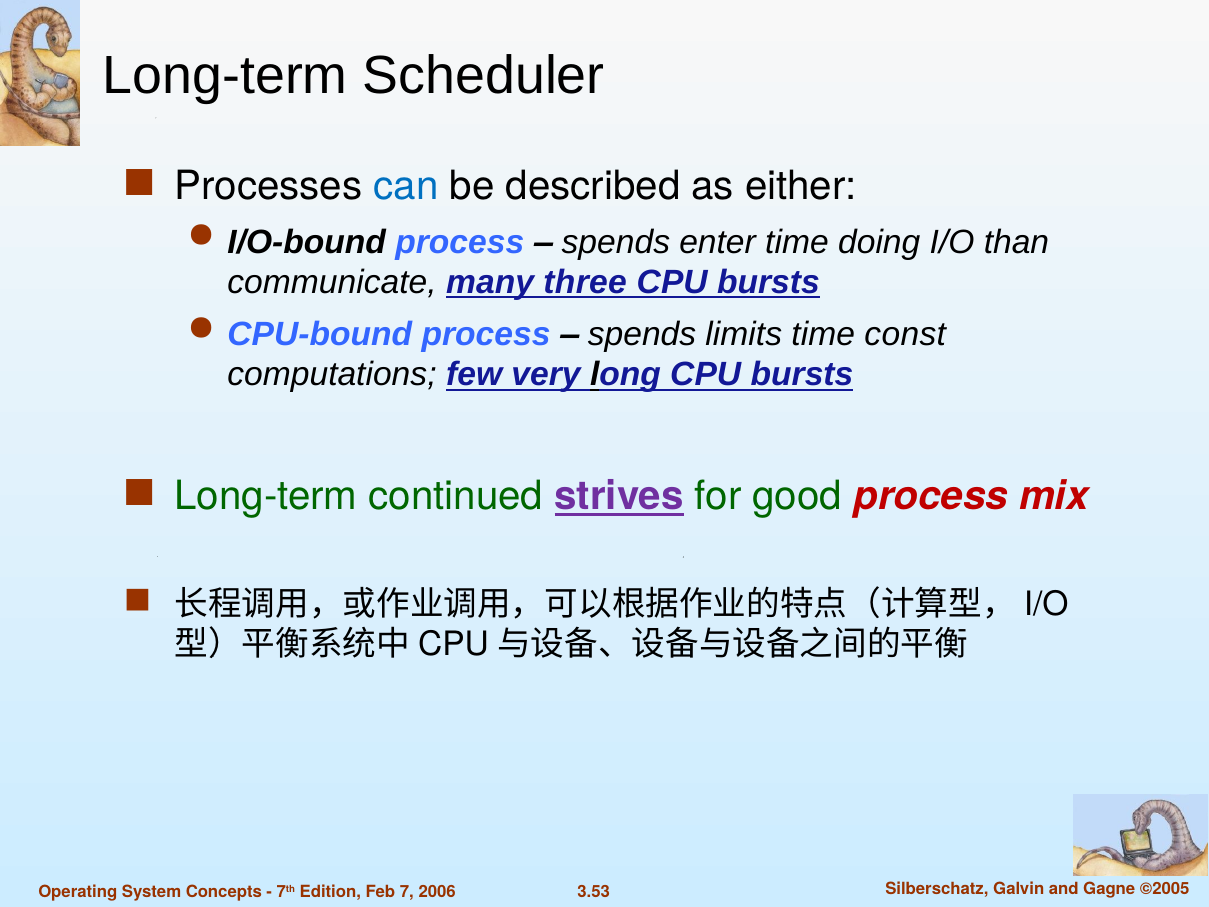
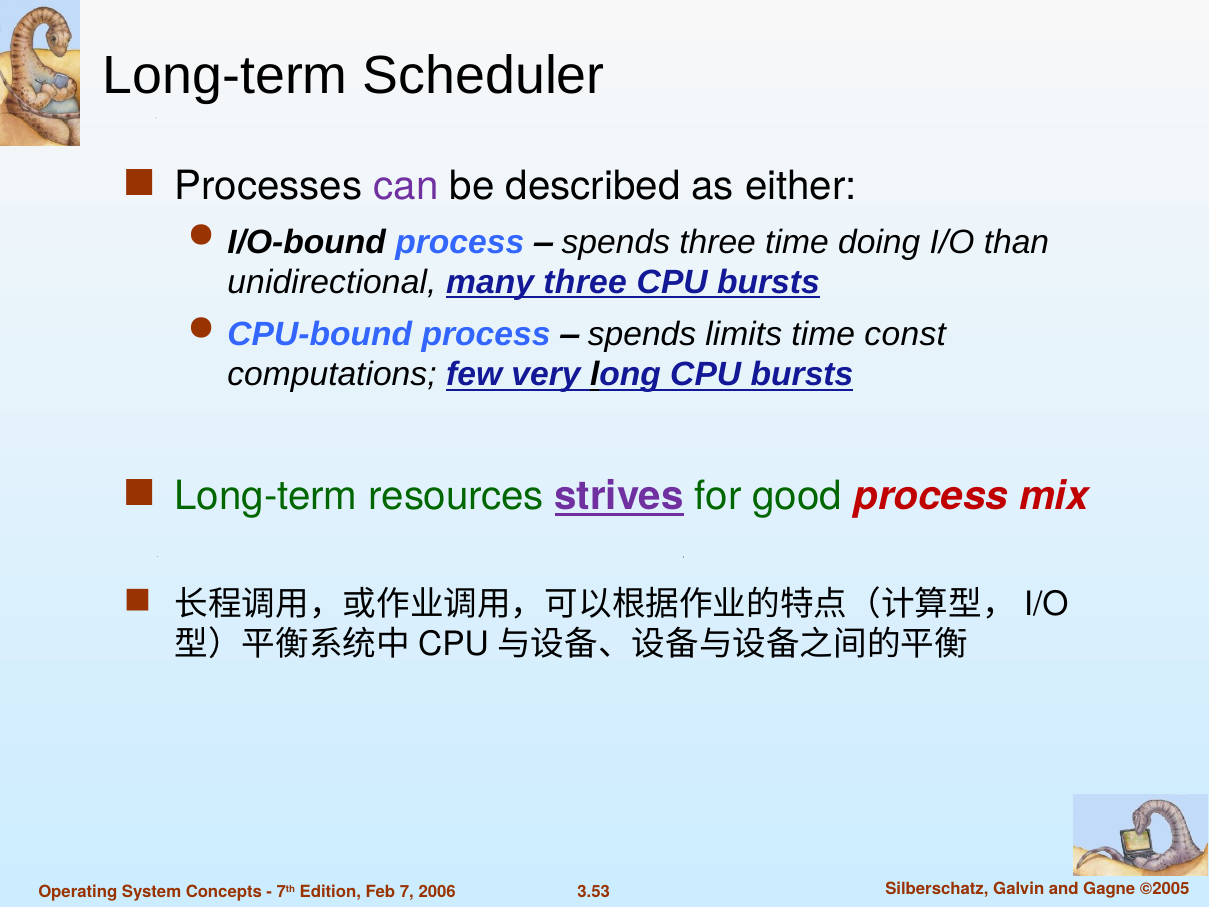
can colour: blue -> purple (406, 186)
spends enter: enter -> three (718, 242)
communicate: communicate -> unidirectional (332, 282)
continued: continued -> resources (456, 496)
